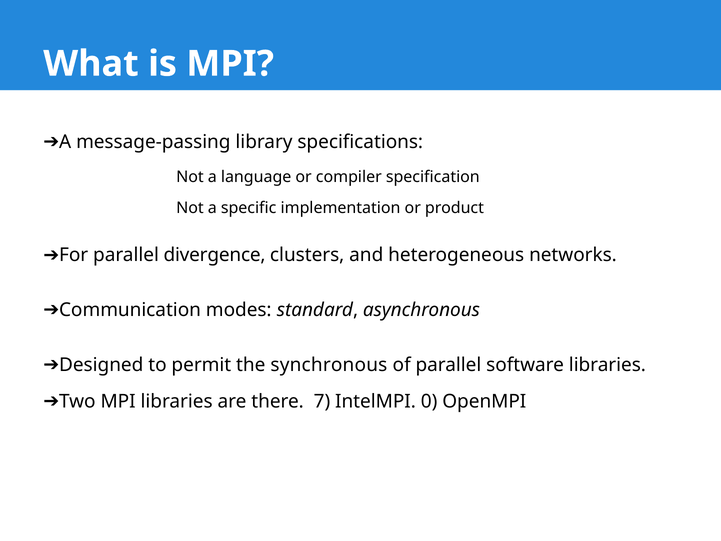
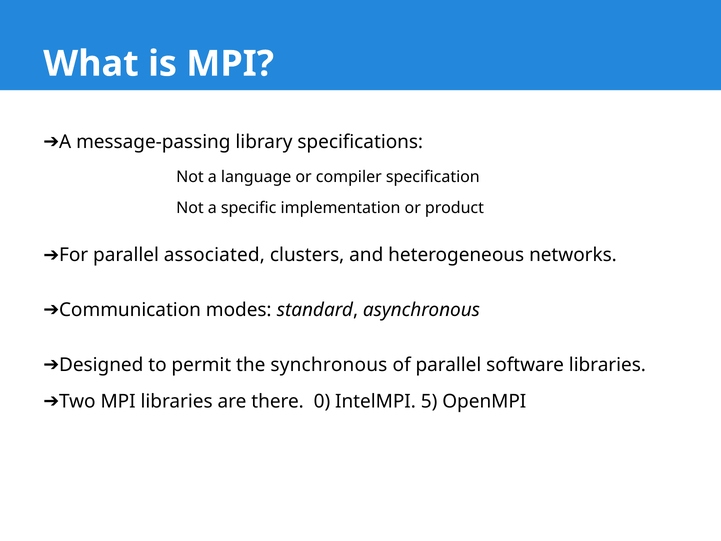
divergence: divergence -> associated (214, 255)
7: 7 -> 0 (322, 401)
0: 0 -> 5 (429, 401)
